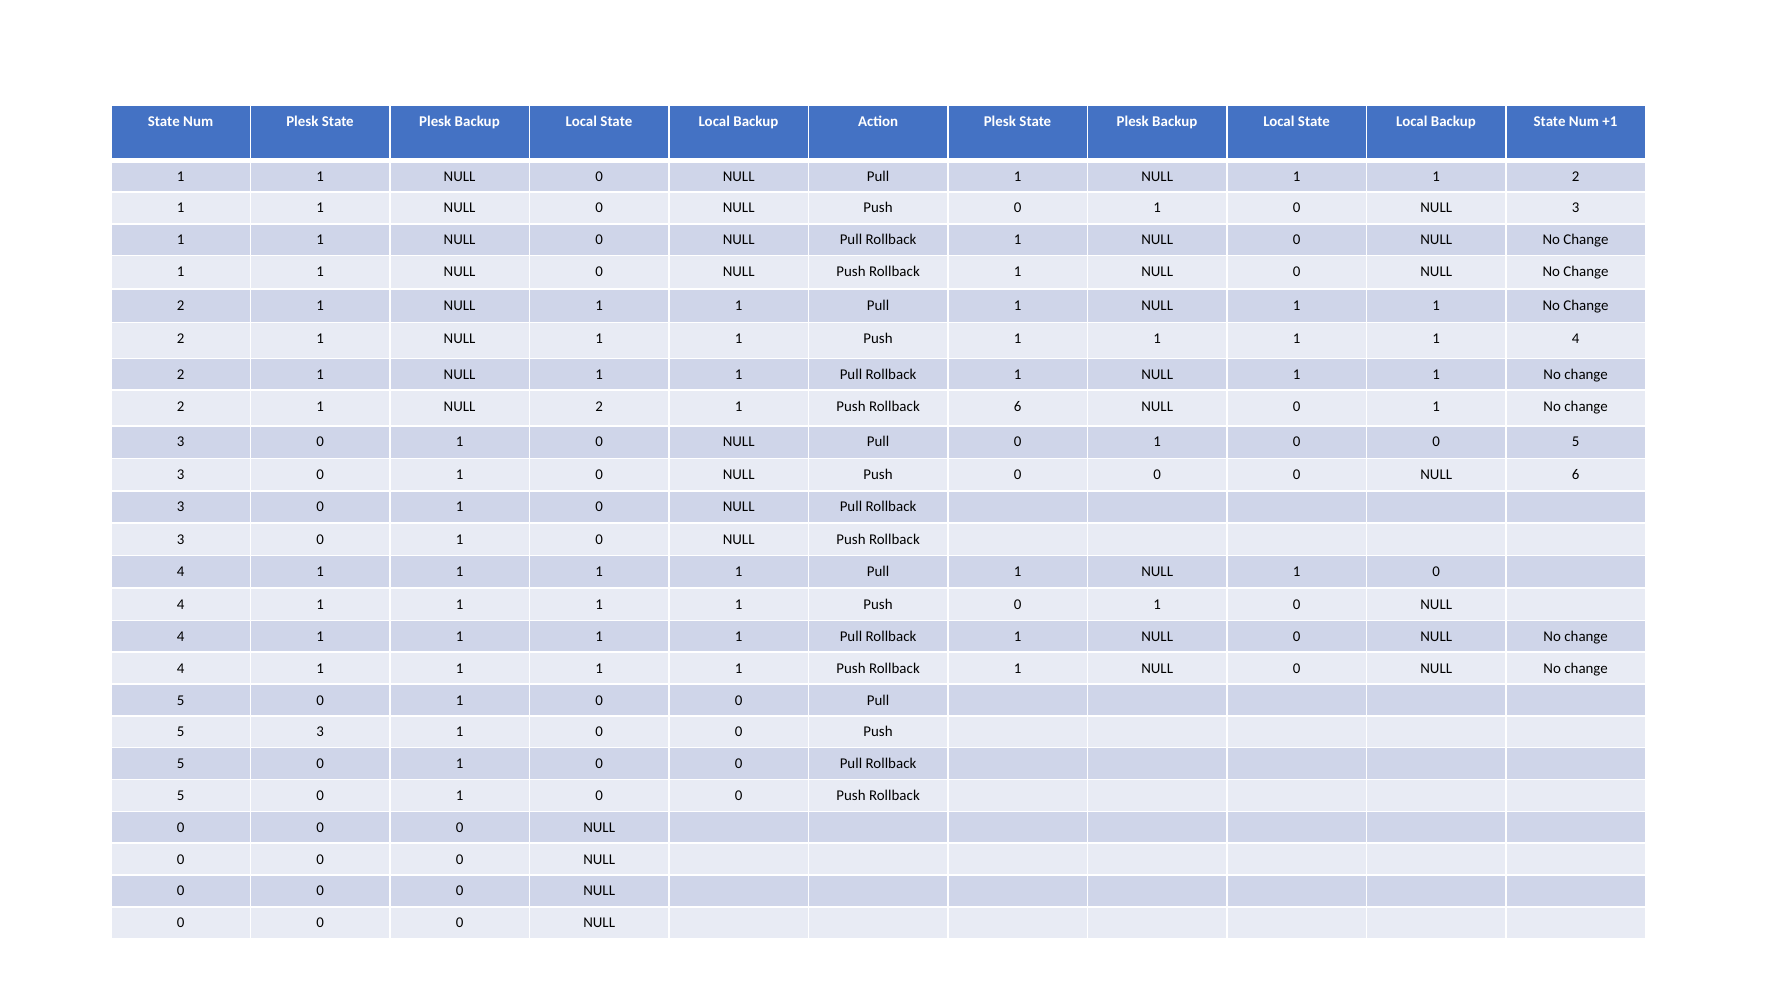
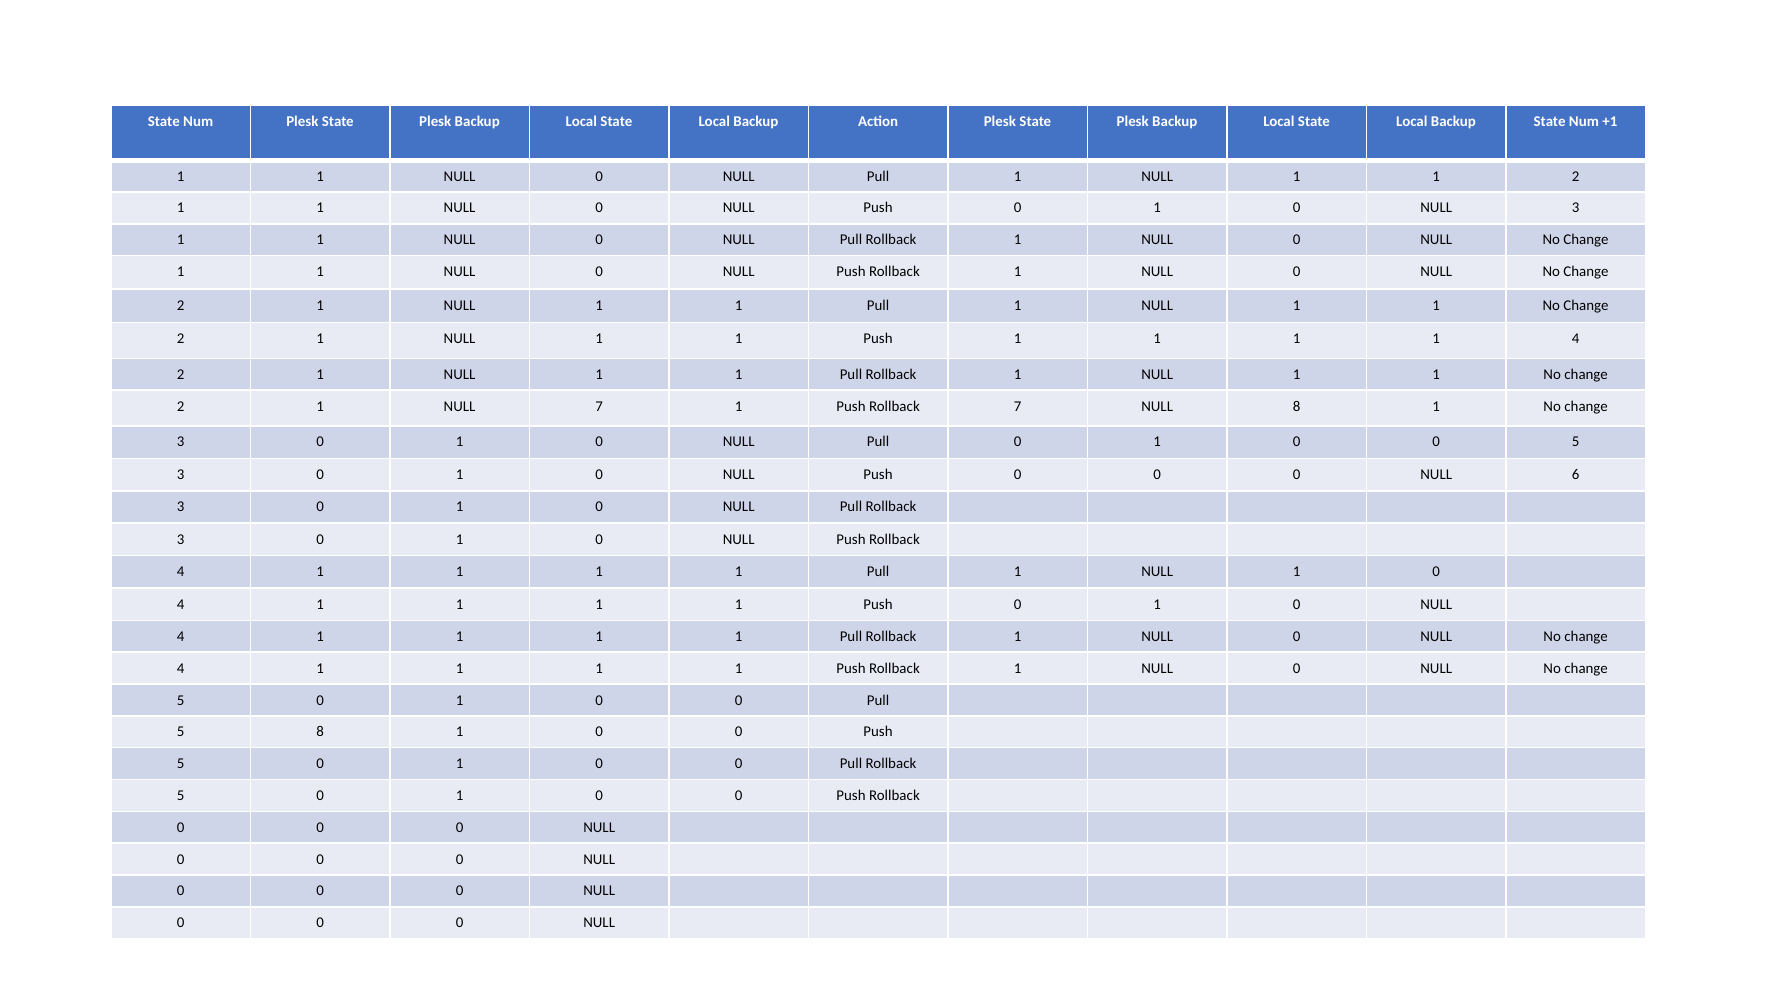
NULL 2: 2 -> 7 (599, 406)
Rollback 6: 6 -> 7 (1018, 406)
0: 0 -> 8 (1297, 406)
3: 3 -> 8 (320, 732)
